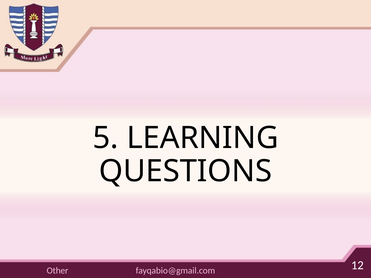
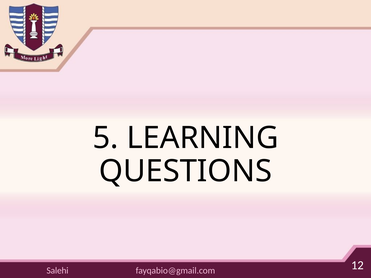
Other: Other -> Salehi (58, 271)
